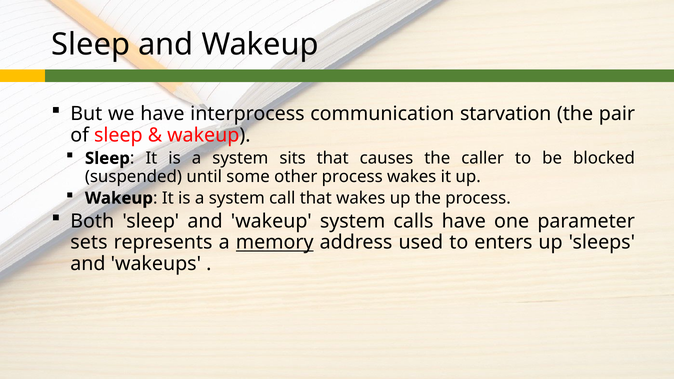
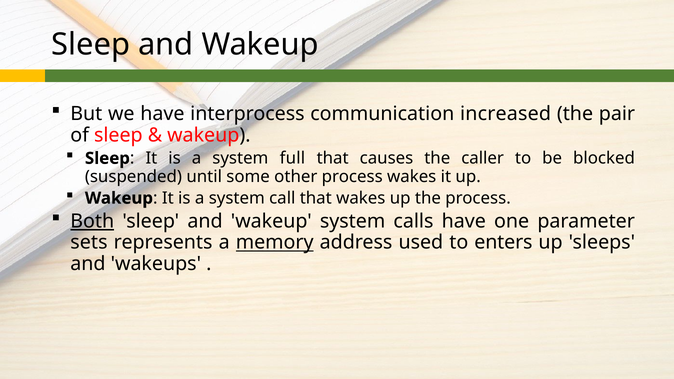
starvation: starvation -> increased (506, 114)
sits: sits -> full (292, 158)
Both underline: none -> present (92, 221)
